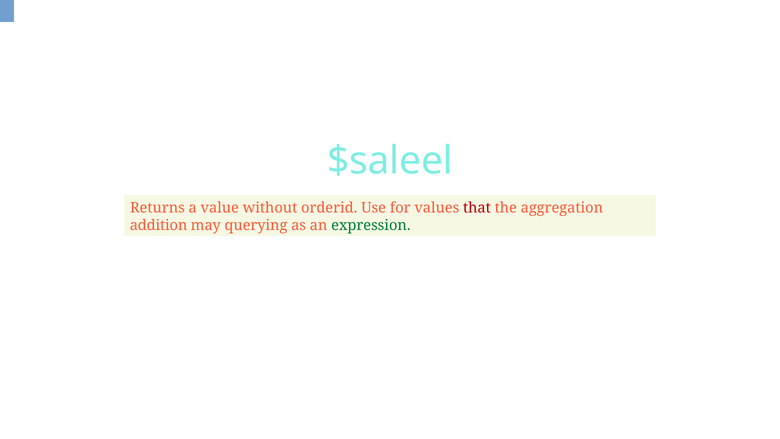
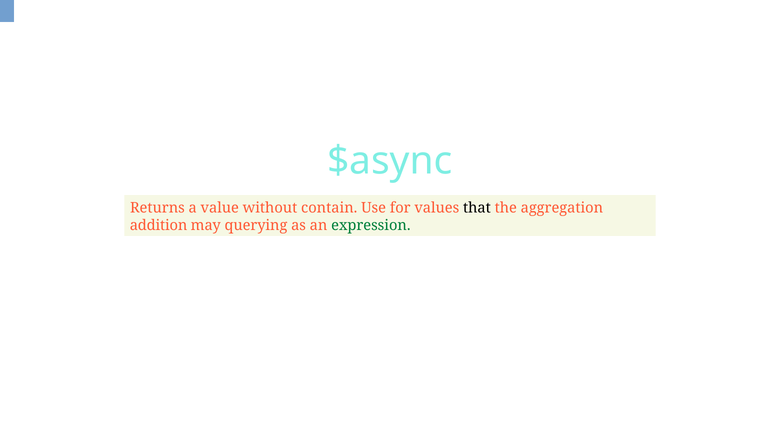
$saleel: $saleel -> $async (390, 161)
orderid: orderid -> contain (329, 208)
that colour: red -> black (477, 208)
